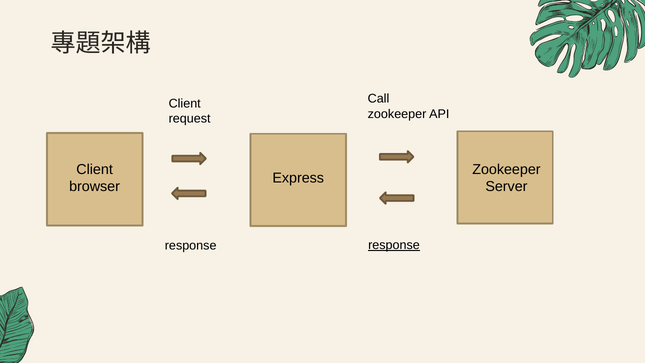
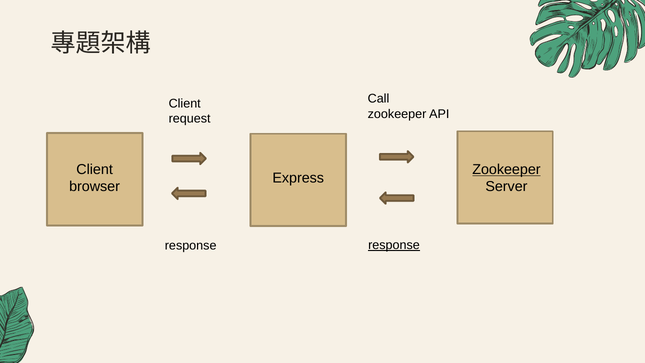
Zookeeper underline: none -> present (506, 169)
